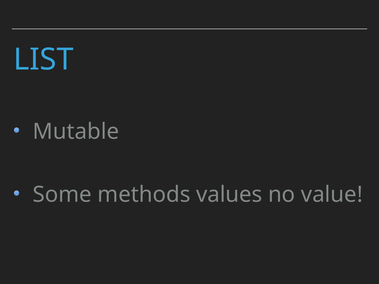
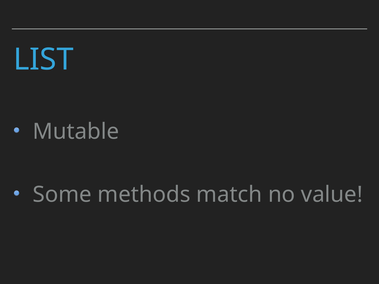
values: values -> match (229, 195)
